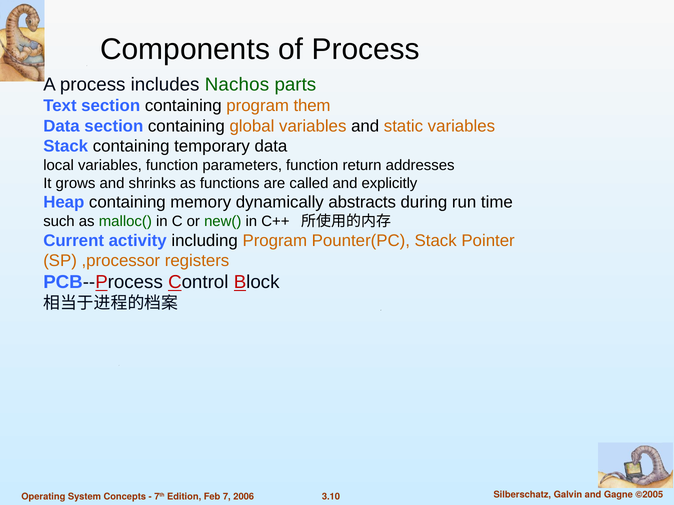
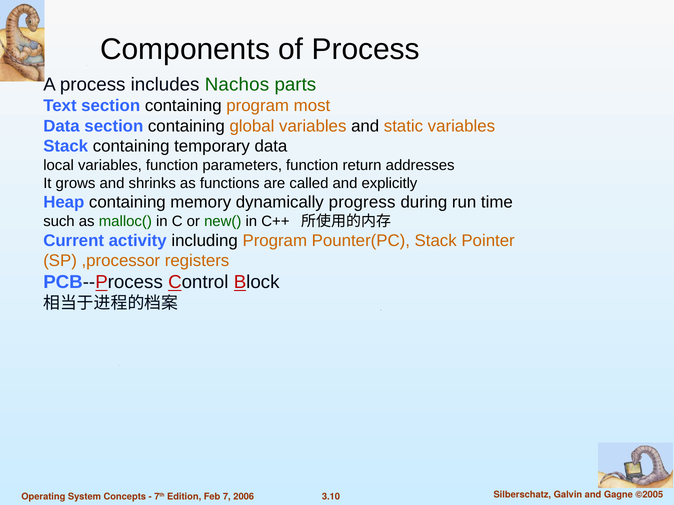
them: them -> most (312, 106)
abstracts: abstracts -> progress (362, 203)
